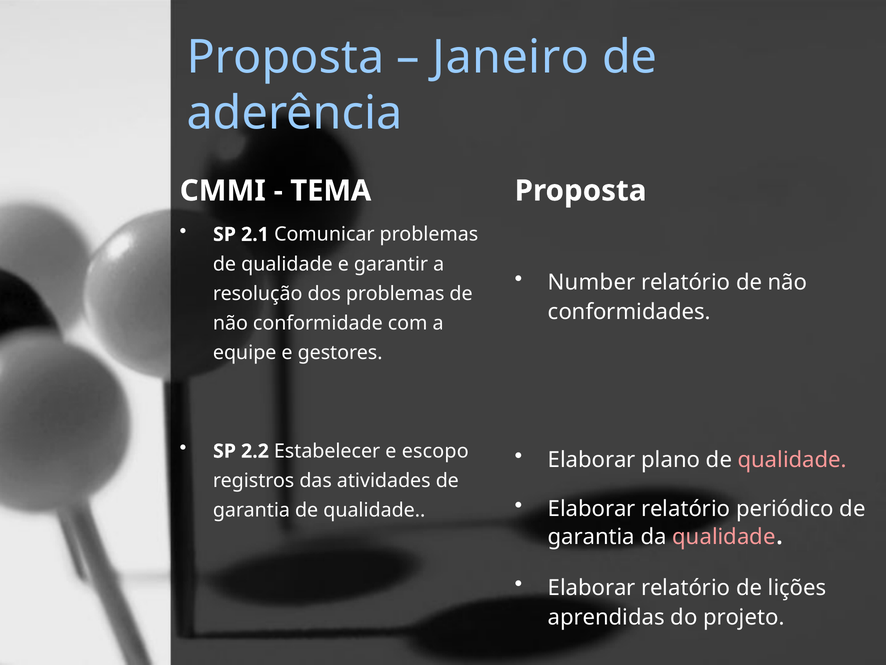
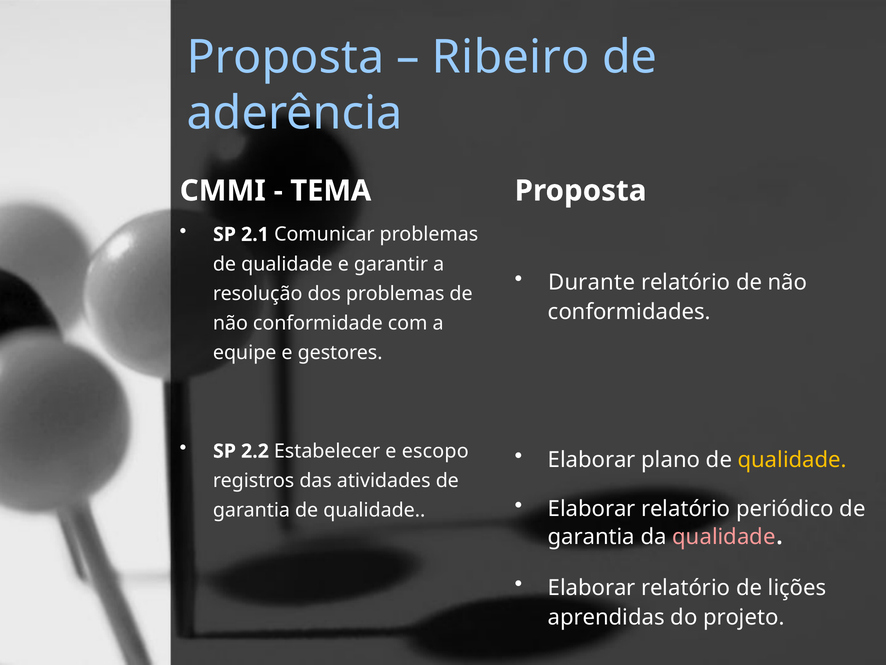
Janeiro: Janeiro -> Ribeiro (511, 57)
Number: Number -> Durante (592, 282)
qualidade colour: pink -> yellow (792, 459)
